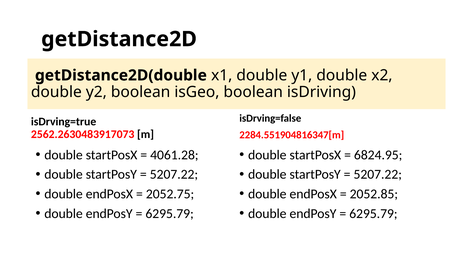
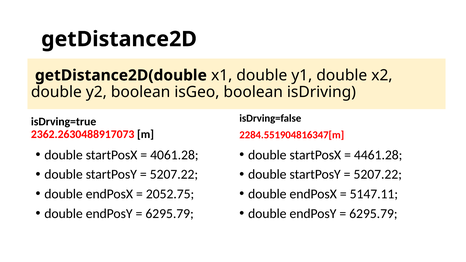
2562.2630483917073: 2562.2630483917073 -> 2362.2630488917073 (83, 134)
6824.95: 6824.95 -> 4461.28 (378, 155)
2052.85: 2052.85 -> 5147.11 (374, 194)
